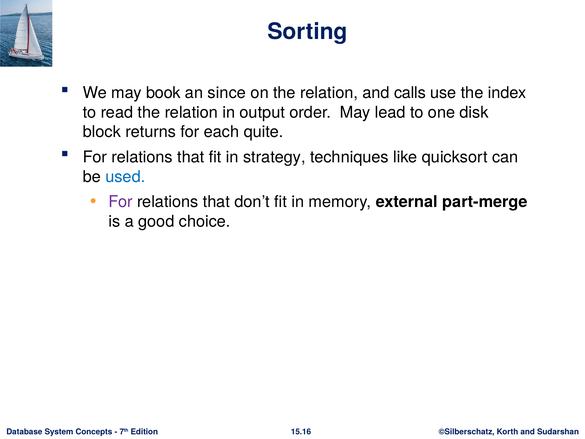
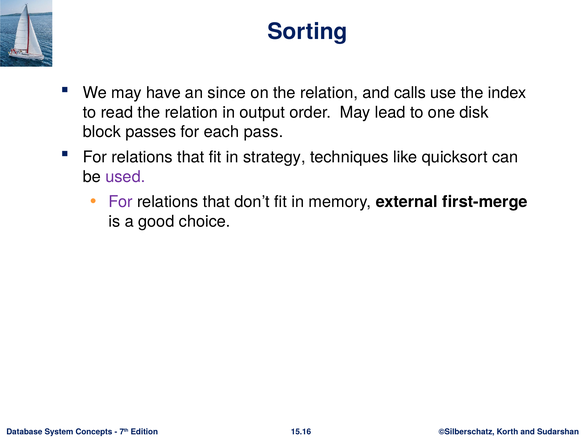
book: book -> have (163, 93)
returns: returns -> passes (151, 132)
quite: quite -> pass (263, 132)
used colour: blue -> purple (125, 177)
part-merge: part-merge -> first-merge (485, 202)
